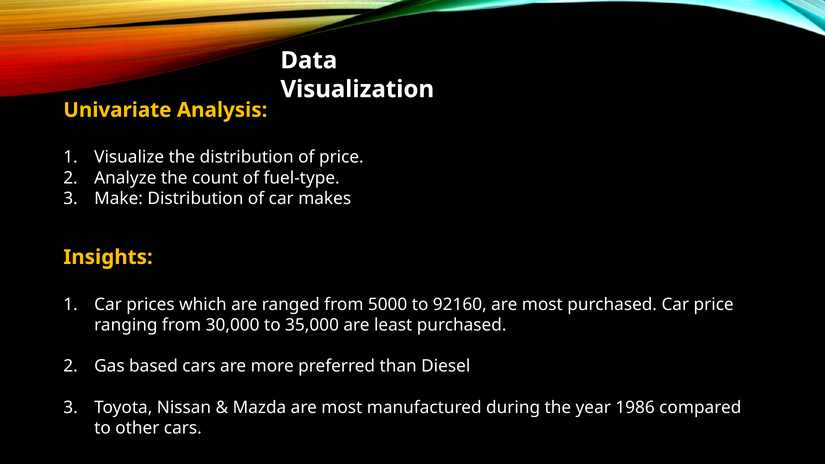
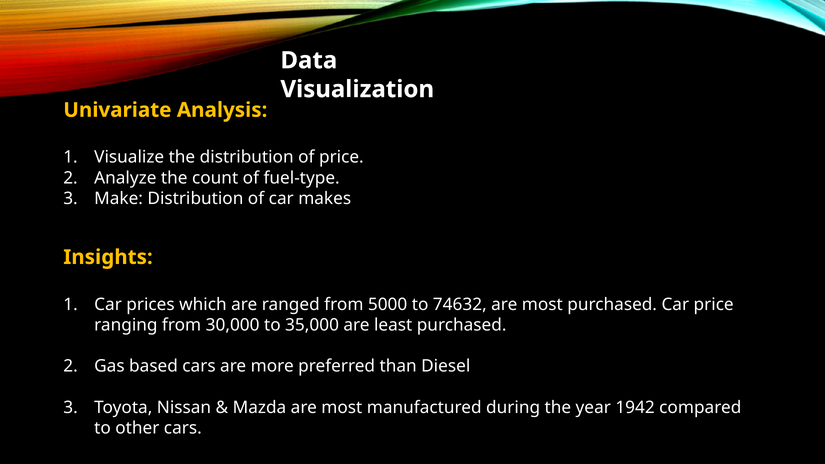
92160: 92160 -> 74632 (460, 304)
1986: 1986 -> 1942 (635, 408)
